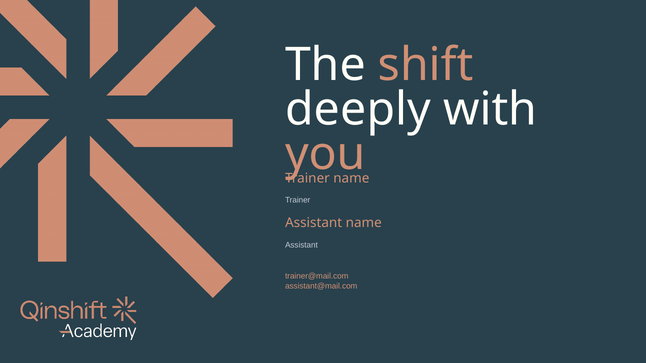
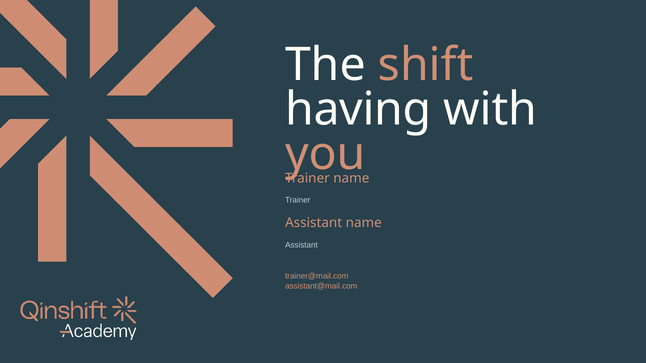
deeply: deeply -> having (358, 109)
